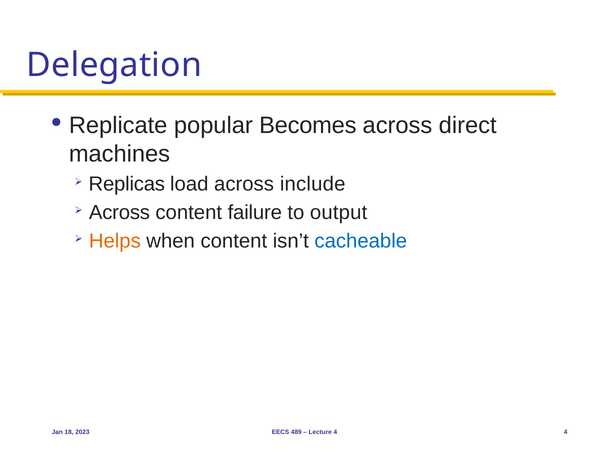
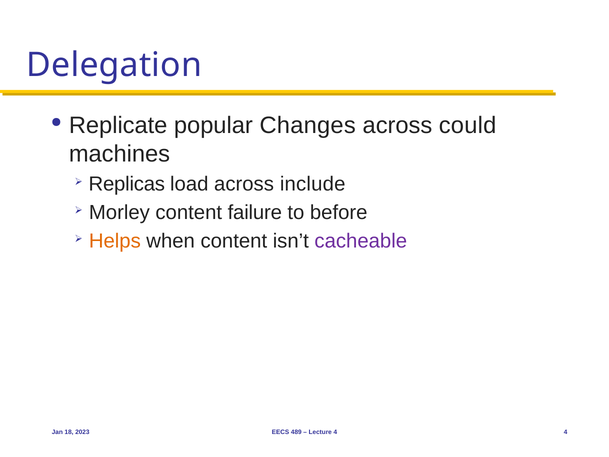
Becomes: Becomes -> Changes (308, 126)
direct: direct -> could (468, 126)
Across: Across -> Morley (119, 213)
output: output -> before (339, 213)
cacheable colour: blue -> purple (361, 241)
